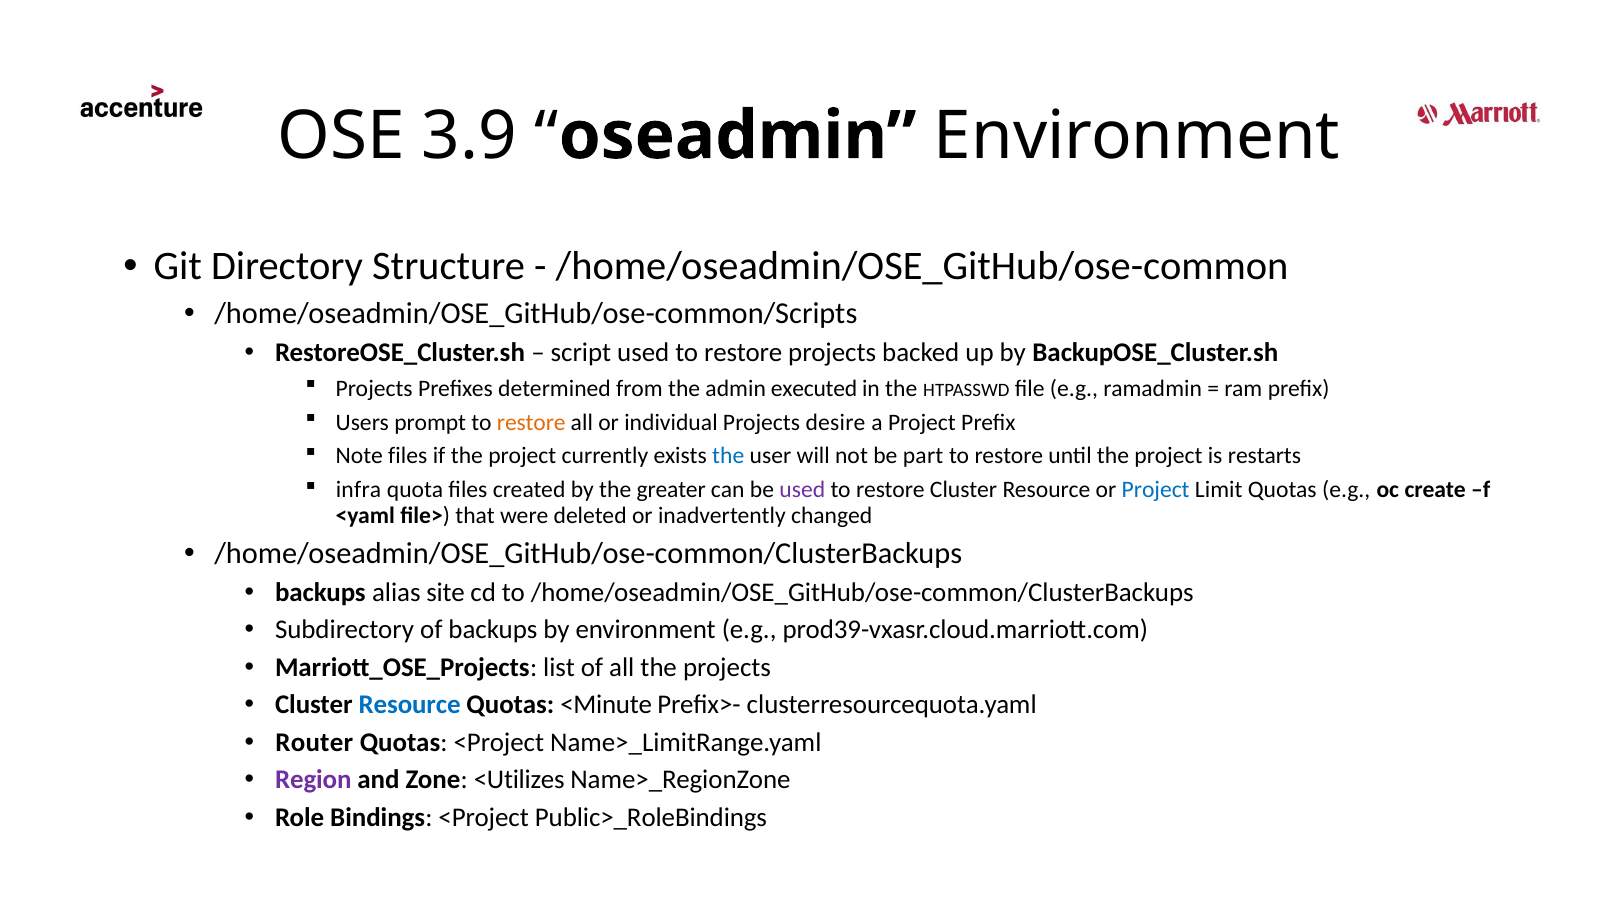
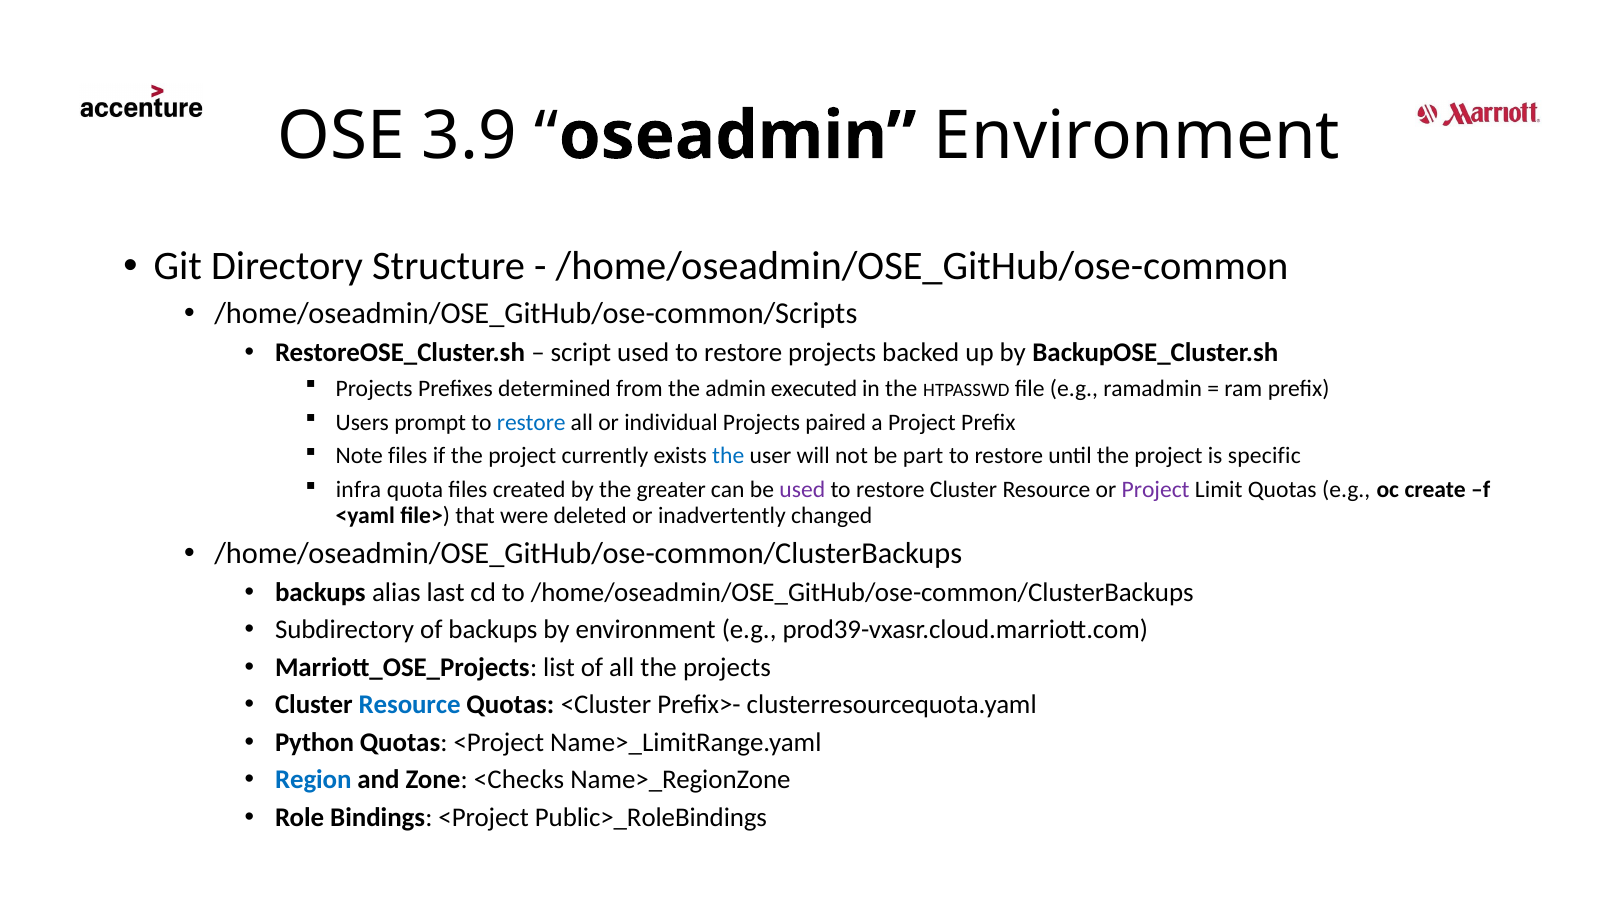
restore colour: orange -> blue (531, 422)
desire: desire -> paired (836, 422)
restarts: restarts -> specific (1264, 456)
Project colour: blue -> purple (1156, 490)
site: site -> last (446, 593)
<Minute: <Minute -> <Cluster (606, 705)
Router: Router -> Python (315, 742)
Region colour: purple -> blue (313, 780)
<Utilizes: <Utilizes -> <Checks (519, 780)
